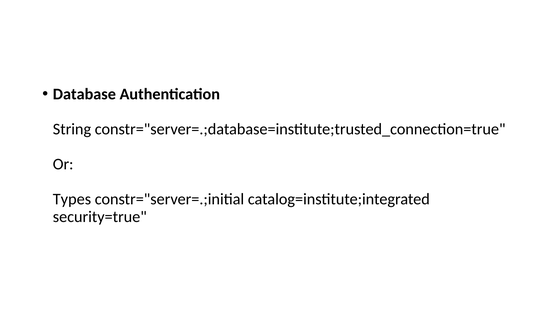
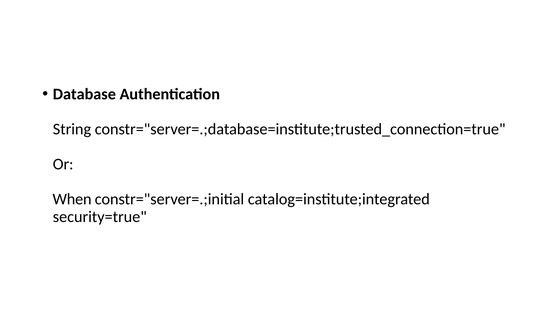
Types: Types -> When (72, 199)
